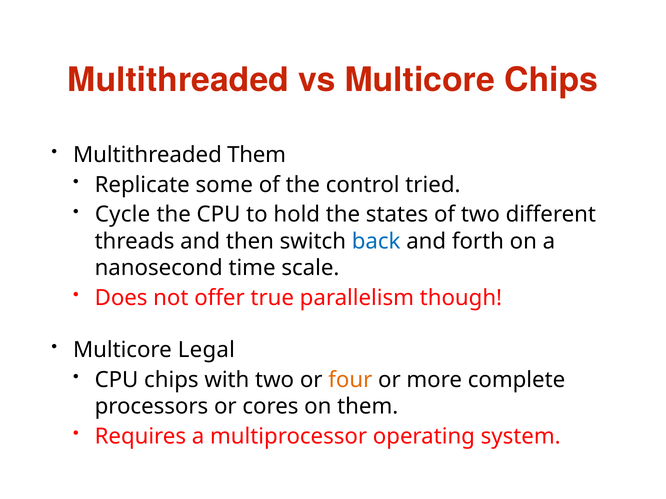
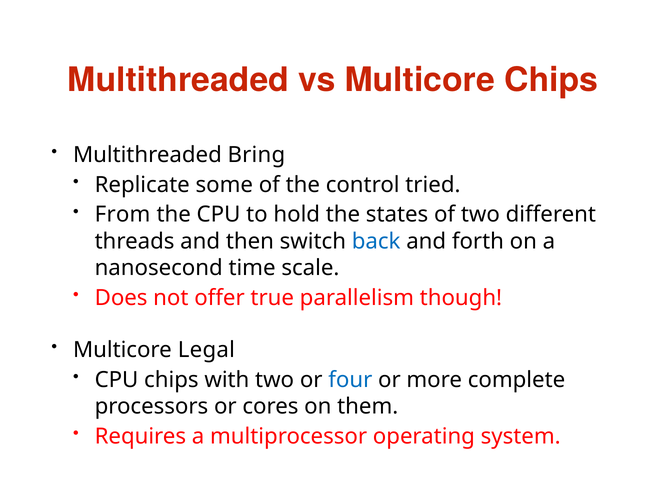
Multithreaded Them: Them -> Bring (256, 155)
Cycle: Cycle -> From (123, 215)
four colour: orange -> blue (350, 380)
